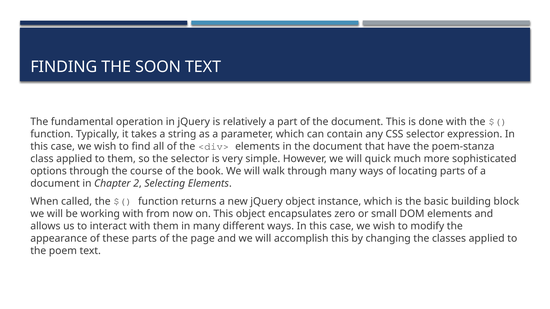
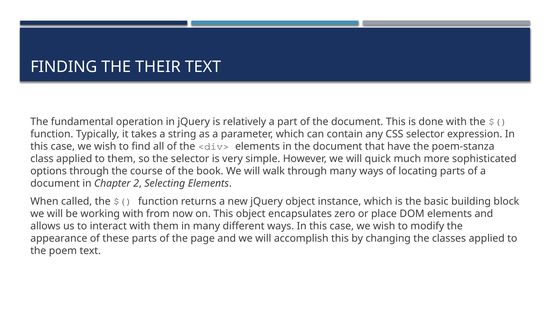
SOON: SOON -> THEIR (158, 67)
small: small -> place (384, 214)
